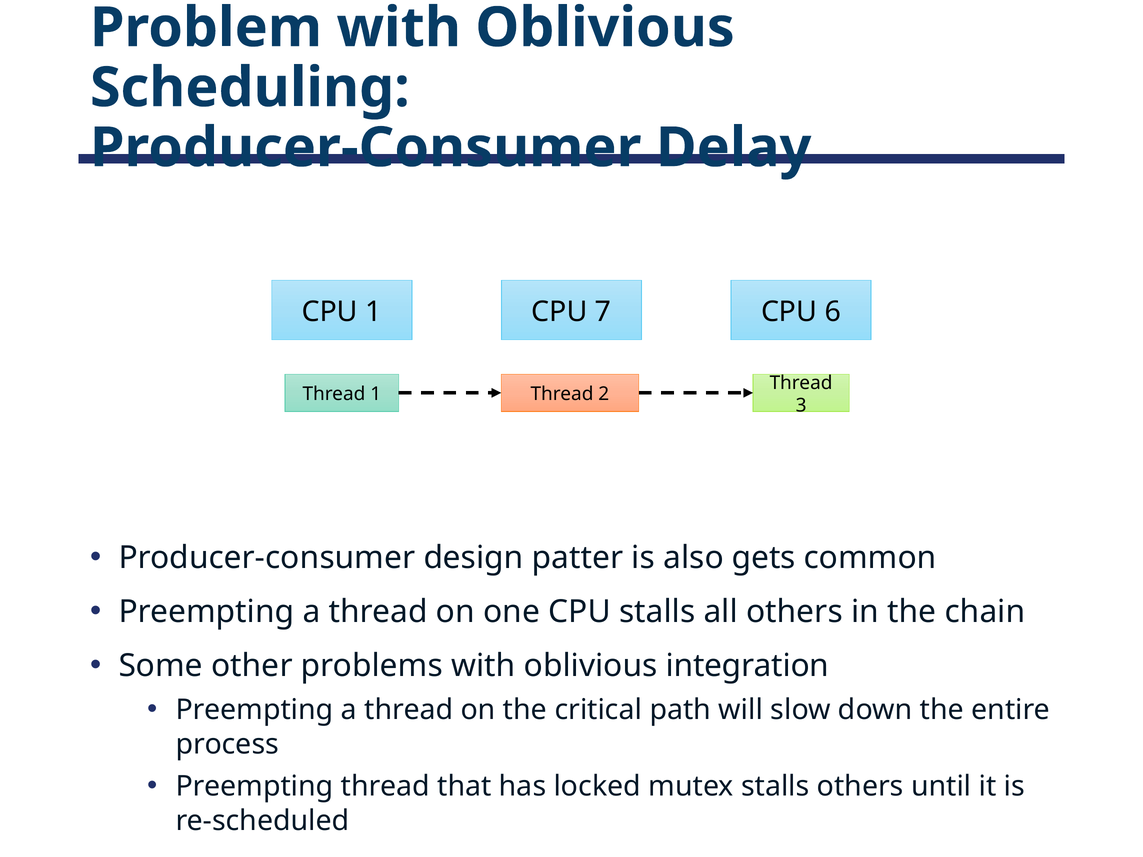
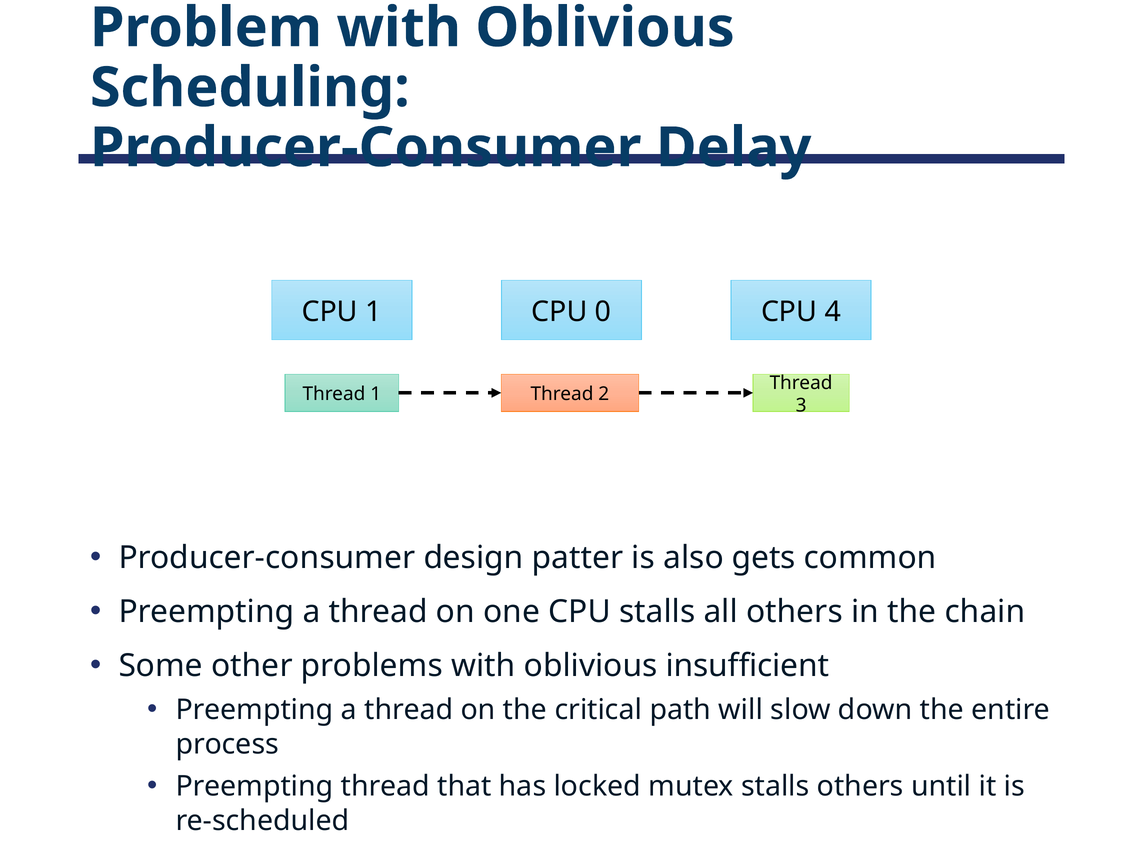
7: 7 -> 0 (603, 312)
6: 6 -> 4 (833, 312)
integration: integration -> insufficient (747, 666)
